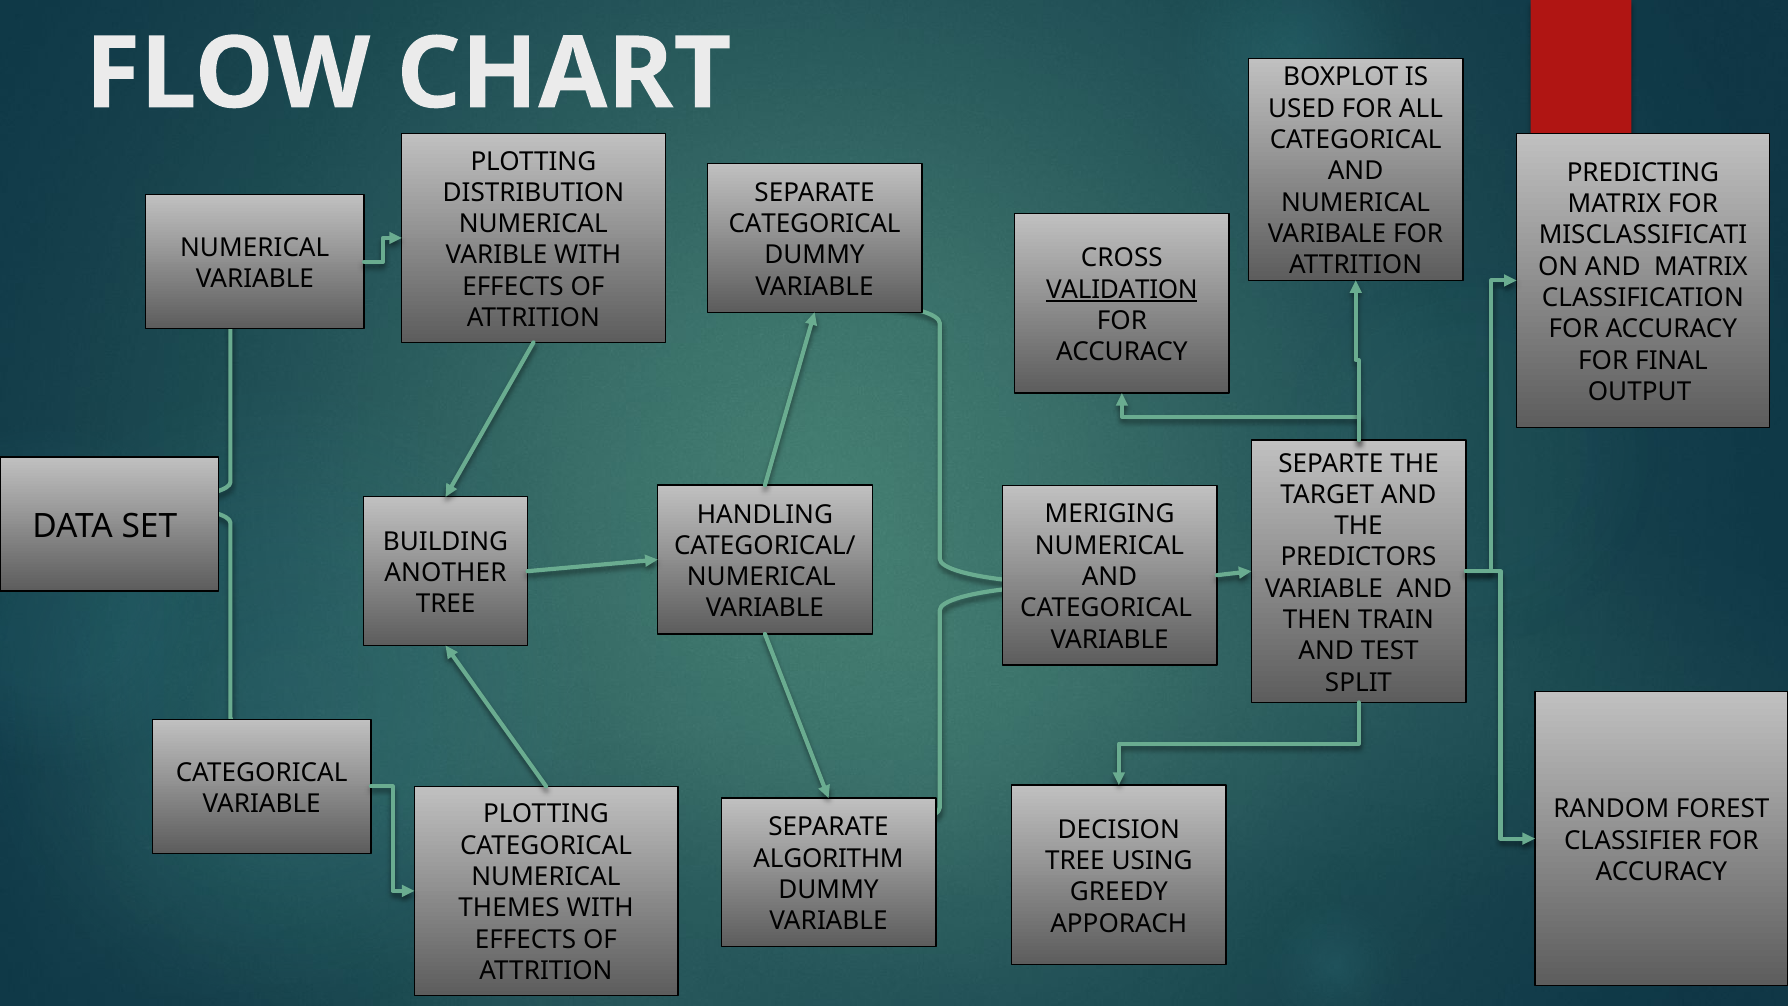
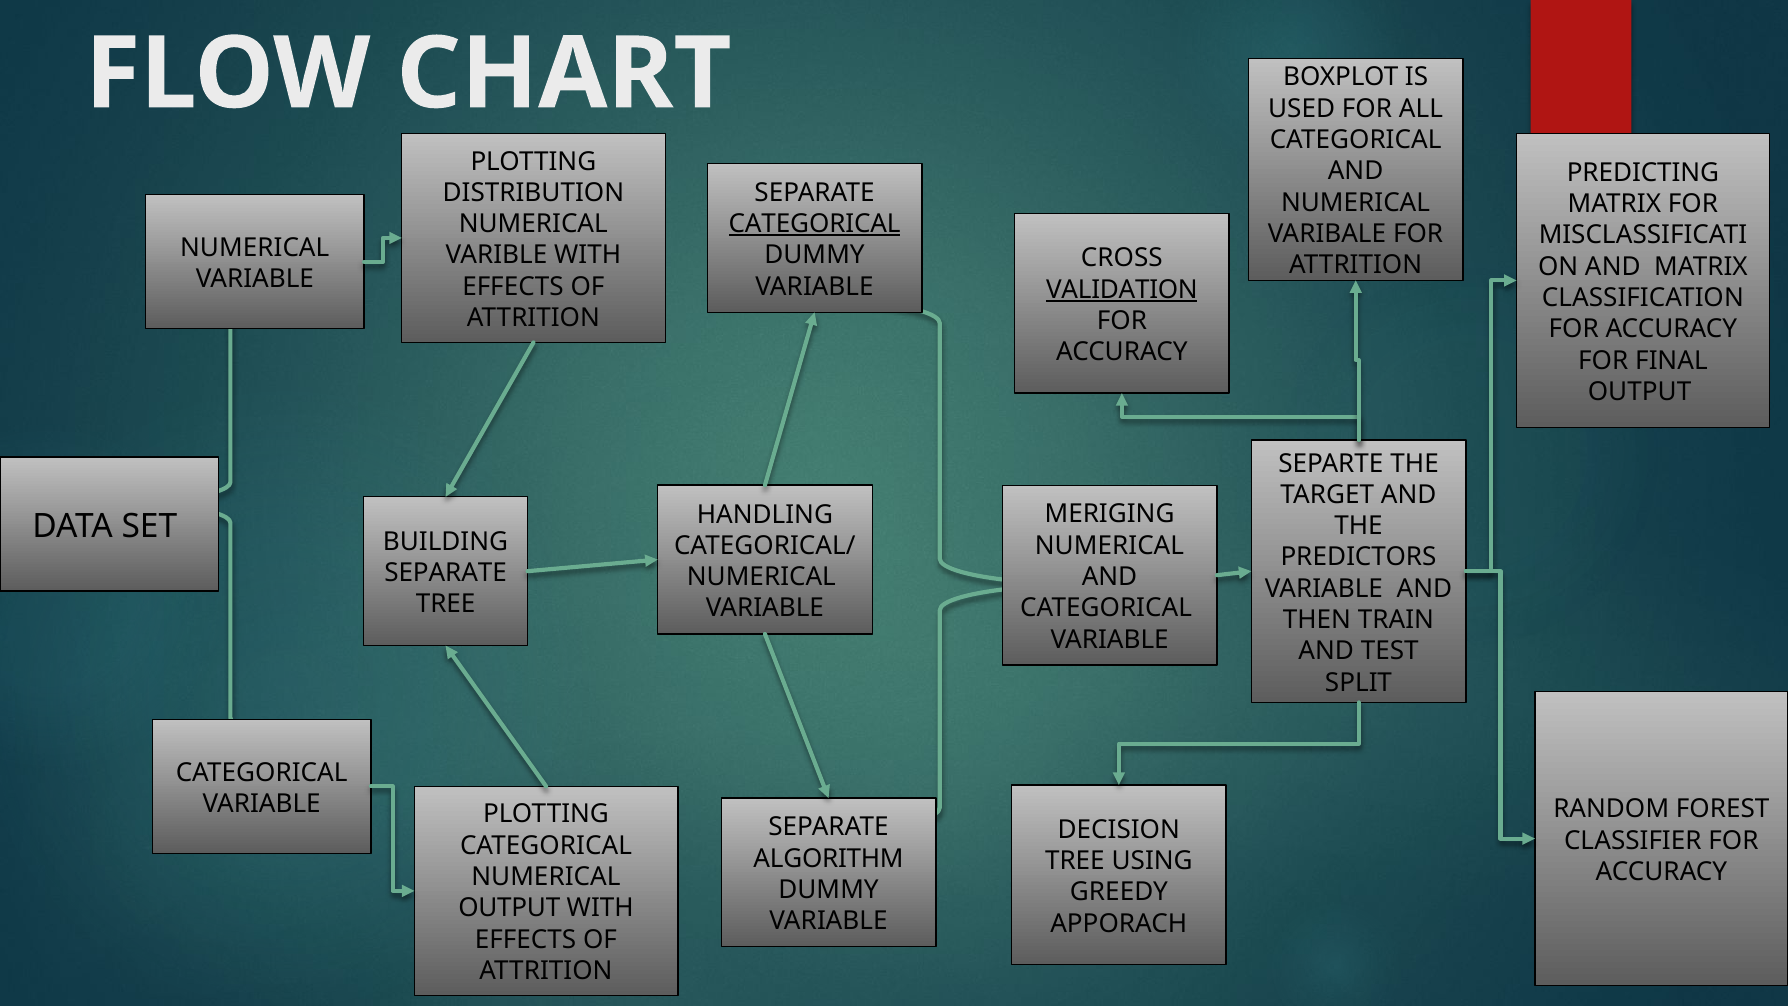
CATEGORICAL underline: none -> present (815, 224)
ANOTHER: ANOTHER -> SEPARATE (446, 573)
THEMES: THEMES -> OUTPUT (509, 908)
